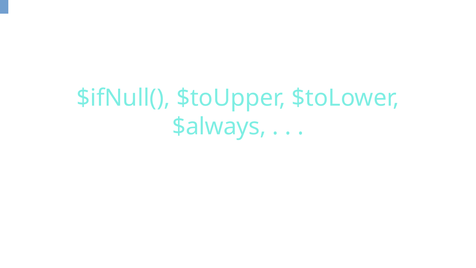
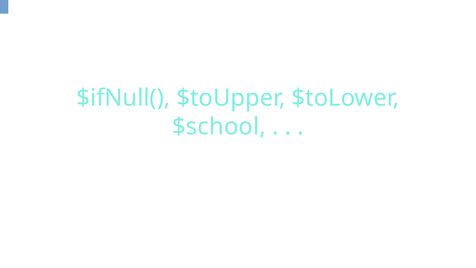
$always: $always -> $school (219, 127)
